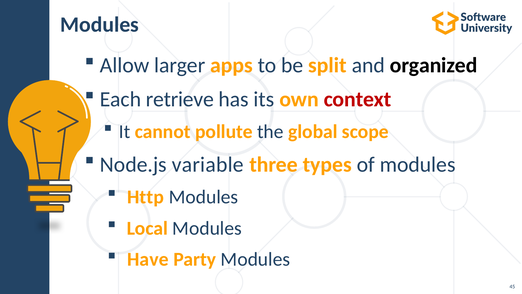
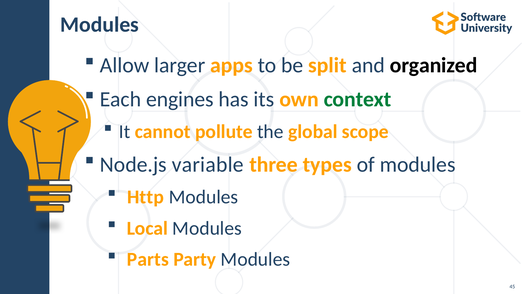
retrieve: retrieve -> engines (180, 99)
context colour: red -> green (358, 99)
Have: Have -> Parts (148, 259)
